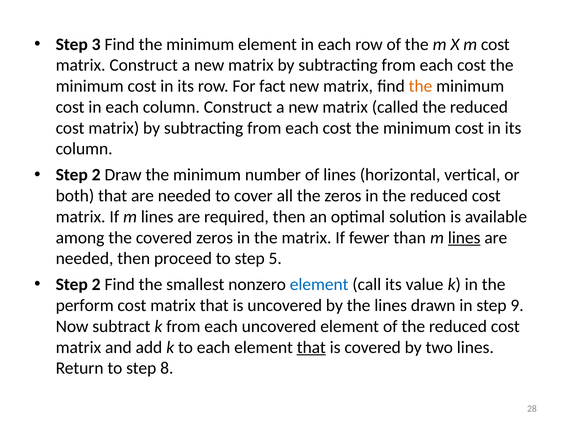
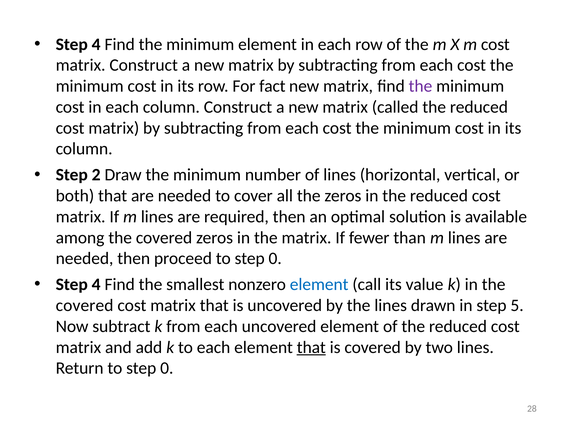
3: 3 -> 4 (96, 44)
the colour: orange -> purple (420, 86)
lines underline: present -> none (464, 238)
proceed to step 5: 5 -> 0 (275, 259)
2: 2 -> 4 (96, 285)
perform: perform -> covered (85, 306)
9: 9 -> 5 (517, 306)
Return to step 8: 8 -> 0 (167, 368)
